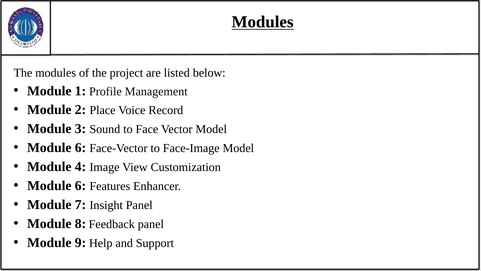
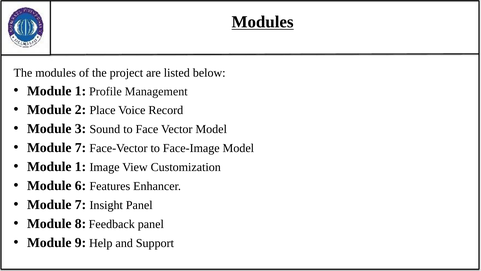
6: 6 -> 7 (80, 148)
4: 4 -> 1 (80, 166)
